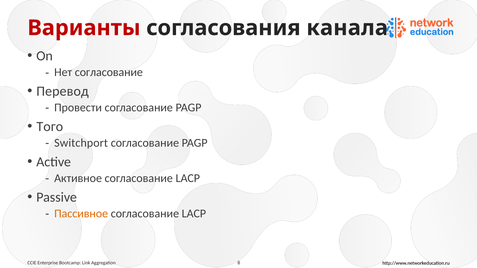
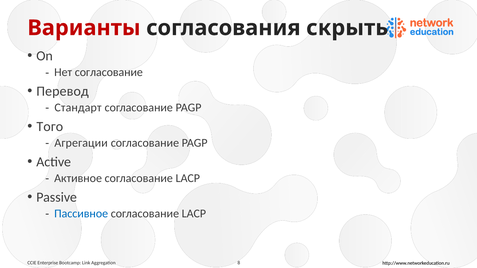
канала: канала -> скрыть (347, 28)
Провести: Провести -> Стандарт (78, 108)
Switchport: Switchport -> Агрегации (81, 143)
Пассивное colour: orange -> blue (81, 214)
